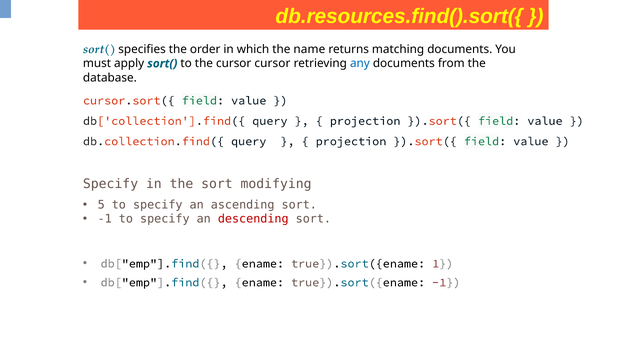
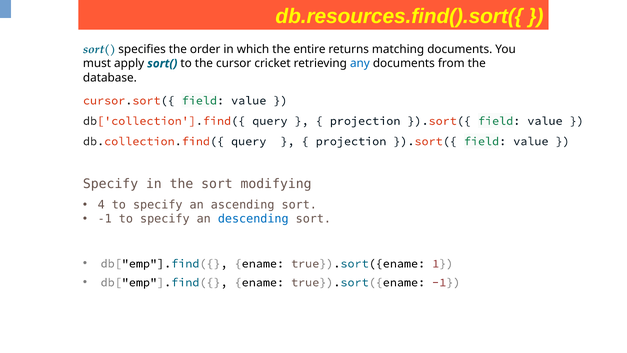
name: name -> entire (309, 49)
cursor cursor: cursor -> cricket (273, 63)
5: 5 -> 4 (101, 205)
descending colour: red -> blue (253, 219)
